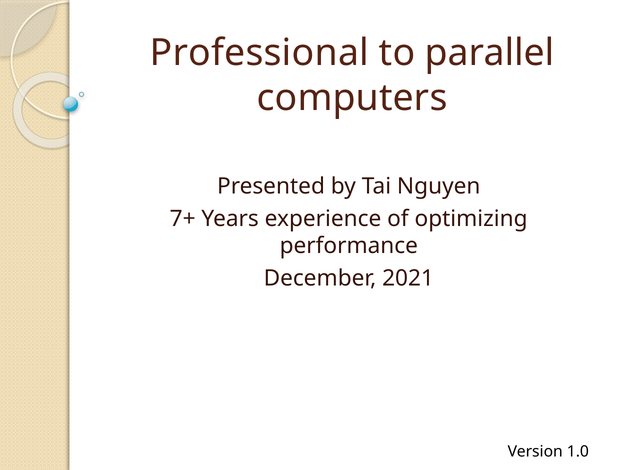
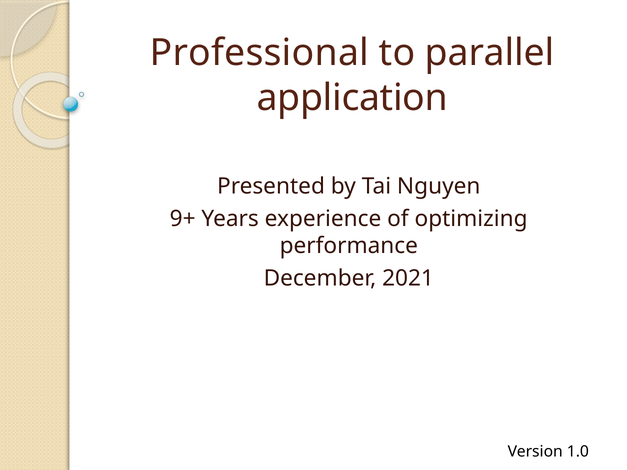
computers: computers -> application (352, 98)
7+: 7+ -> 9+ (183, 219)
